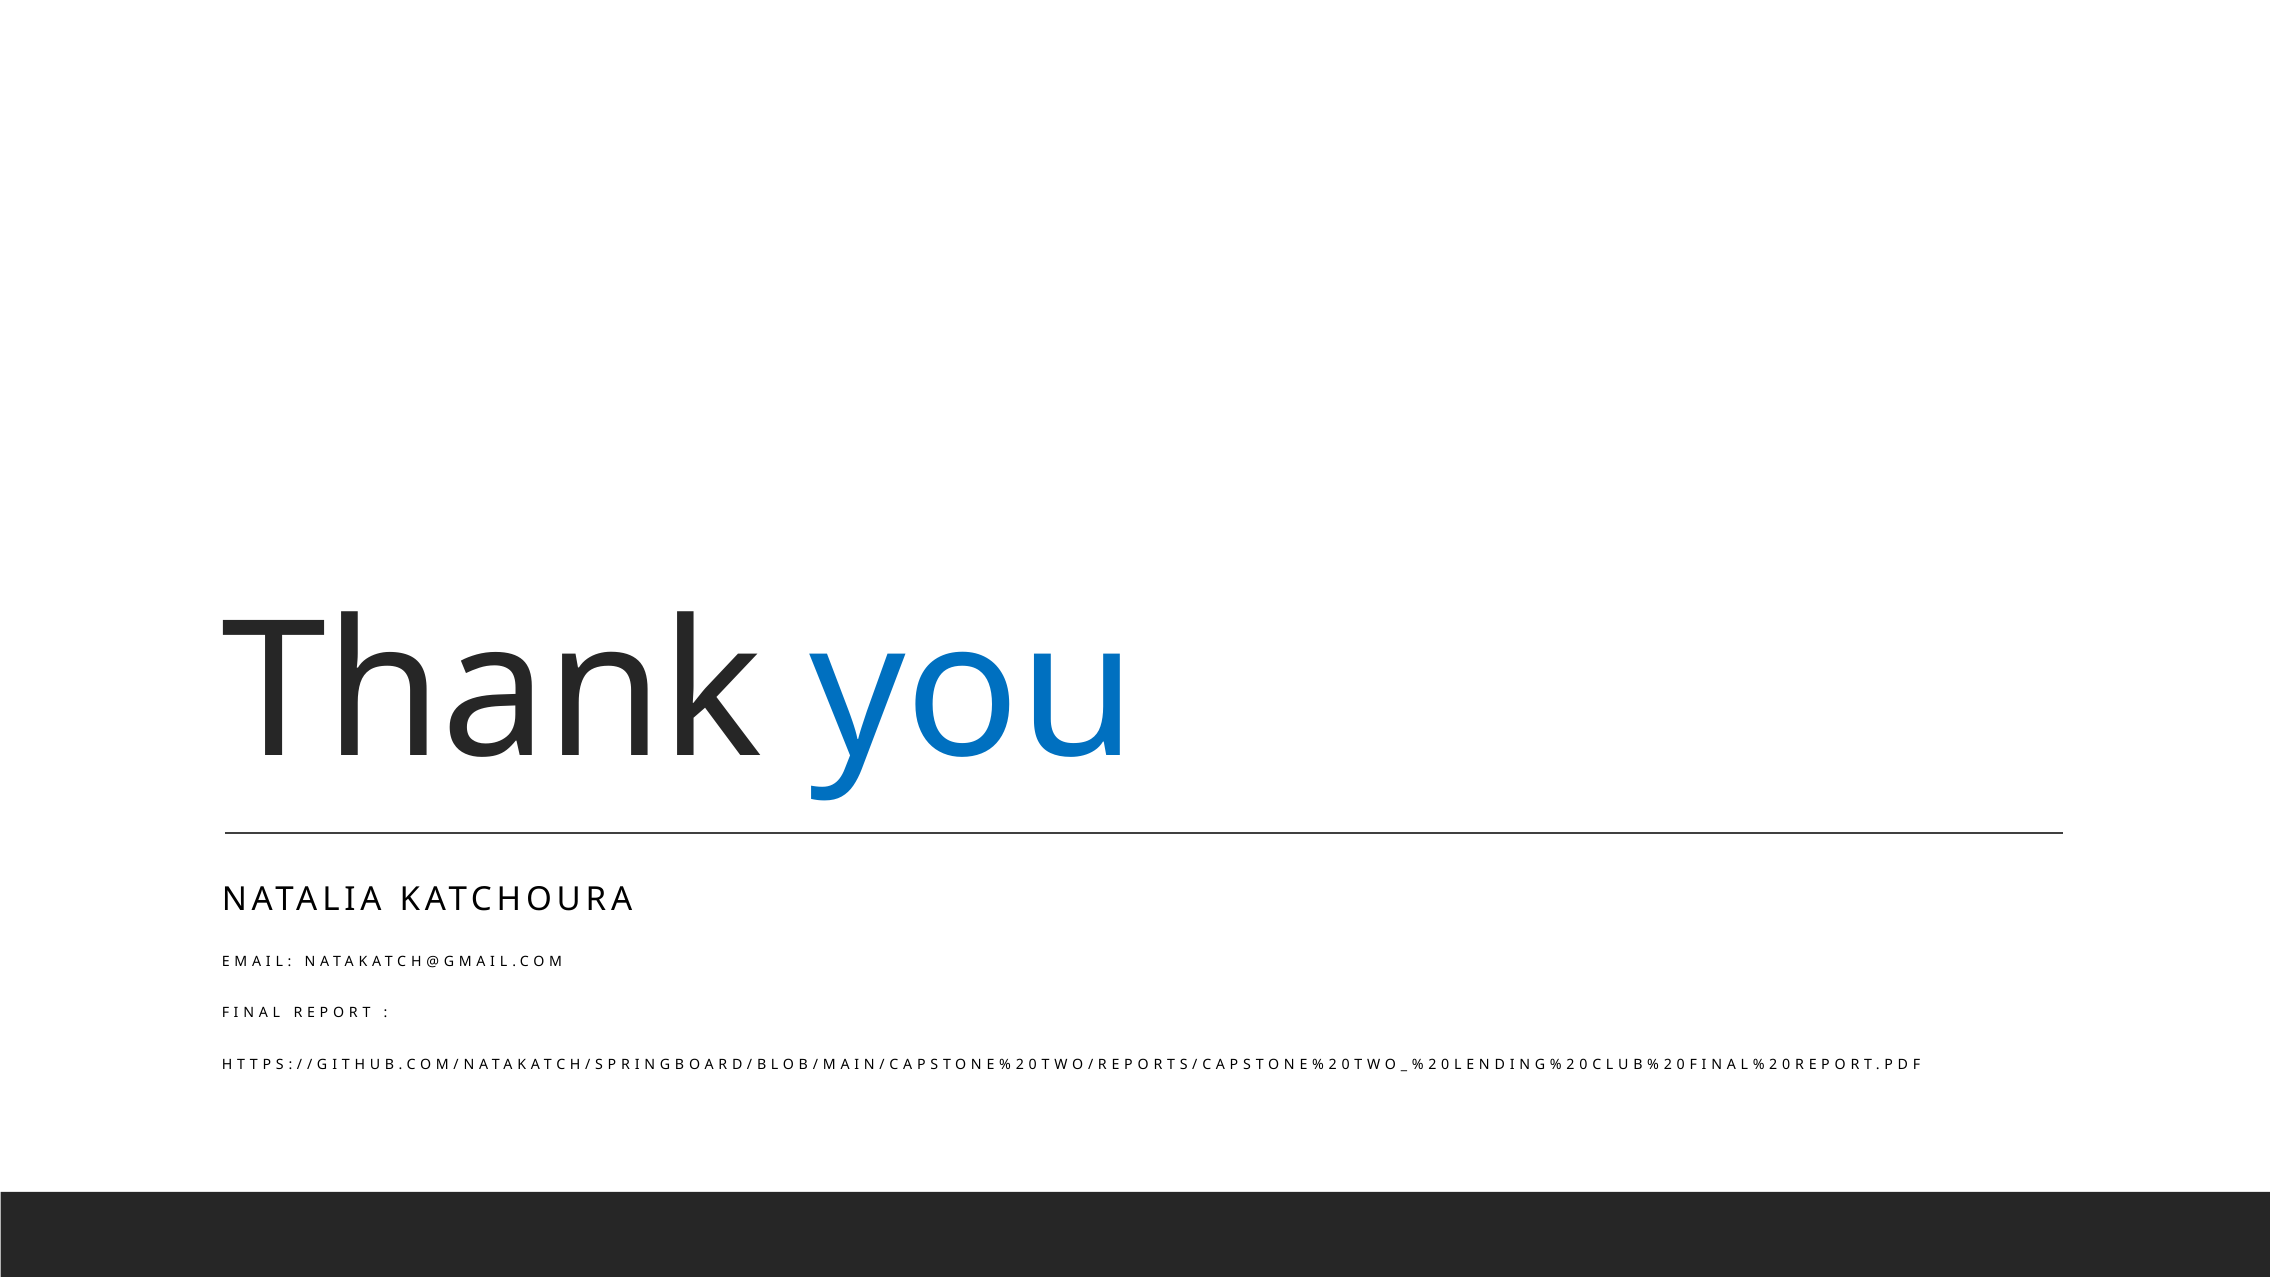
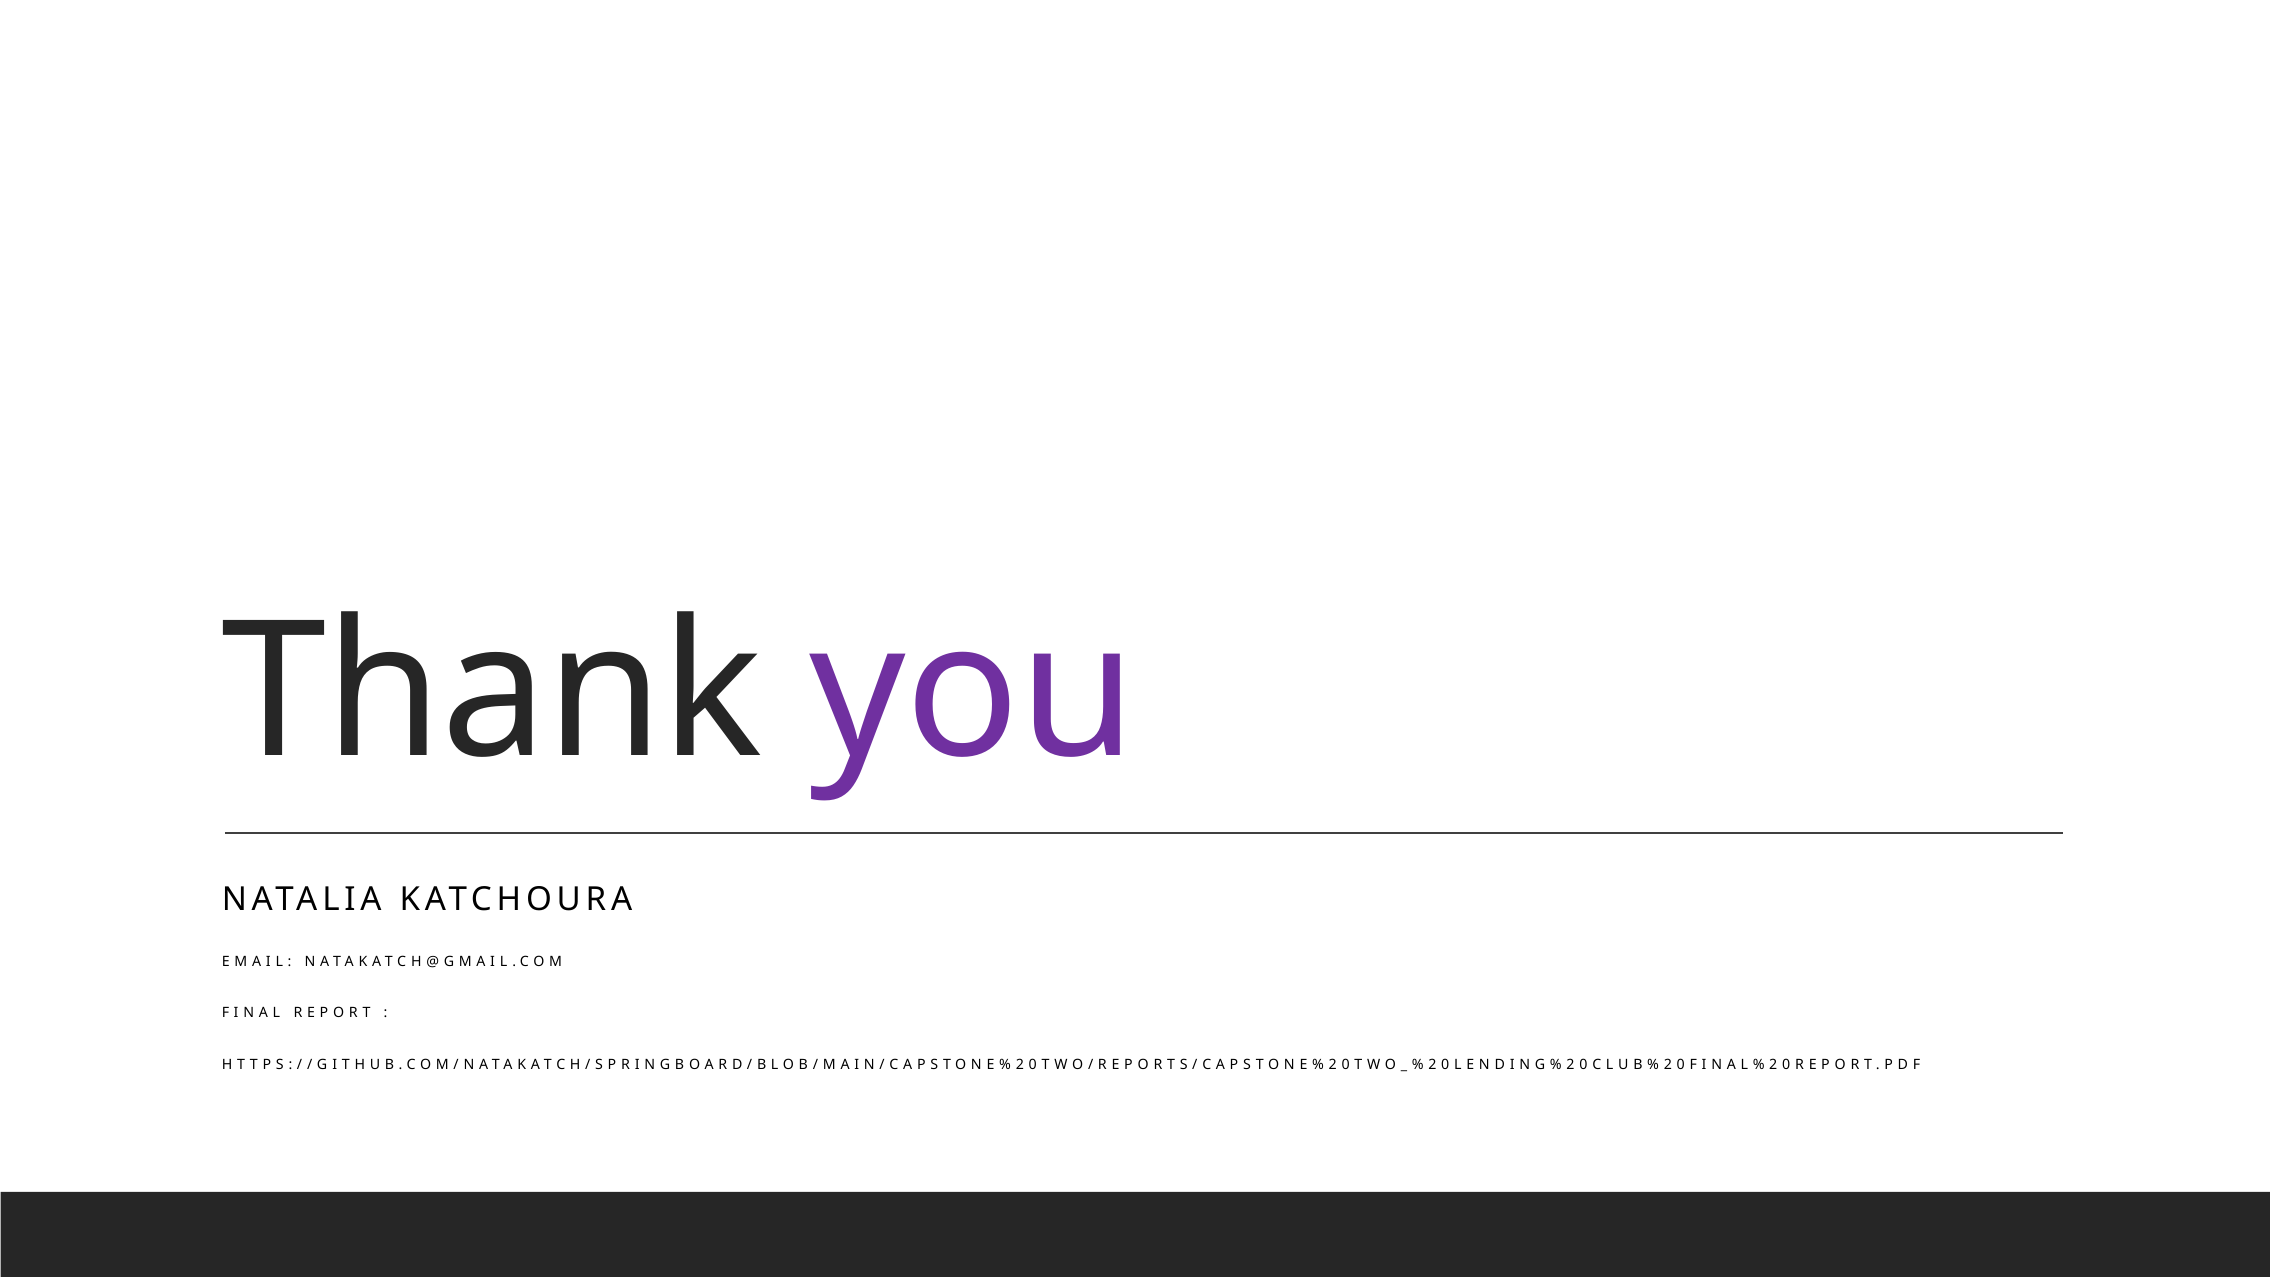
you colour: blue -> purple (973, 693)
